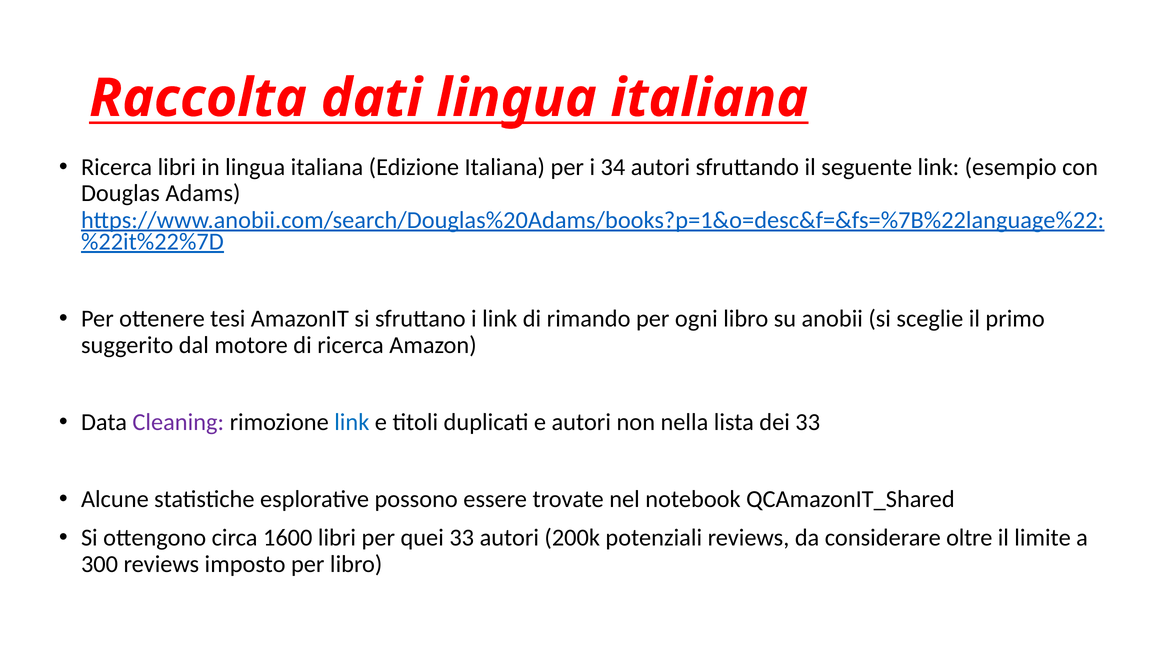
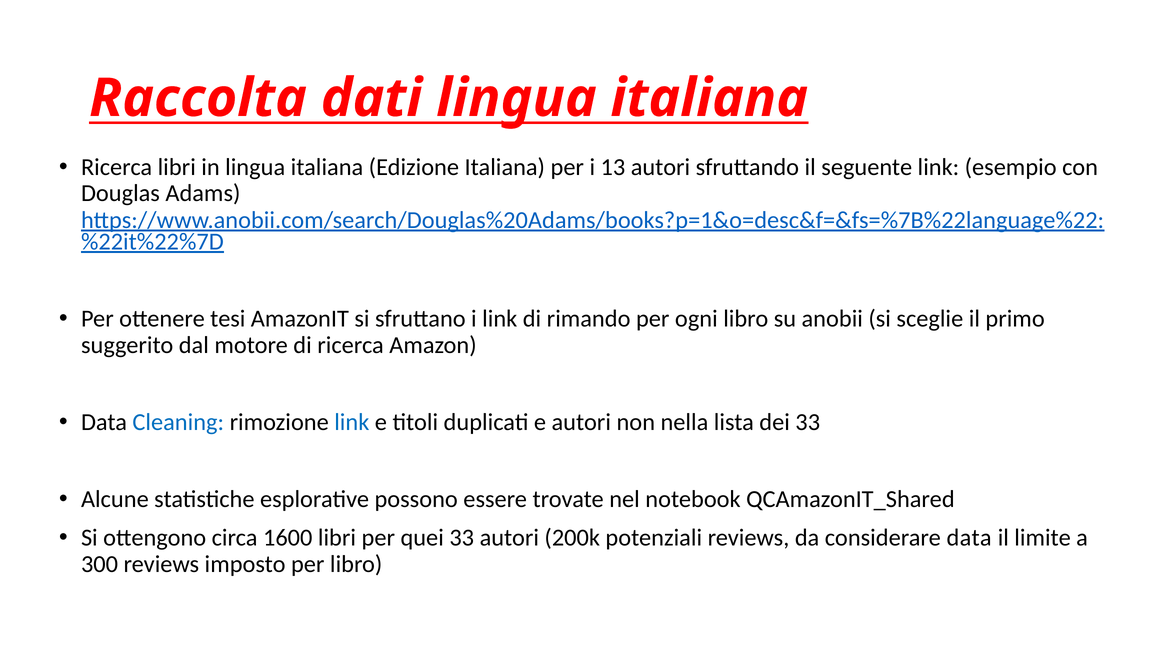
34: 34 -> 13 (613, 167)
Cleaning colour: purple -> blue (178, 422)
considerare oltre: oltre -> data (969, 538)
